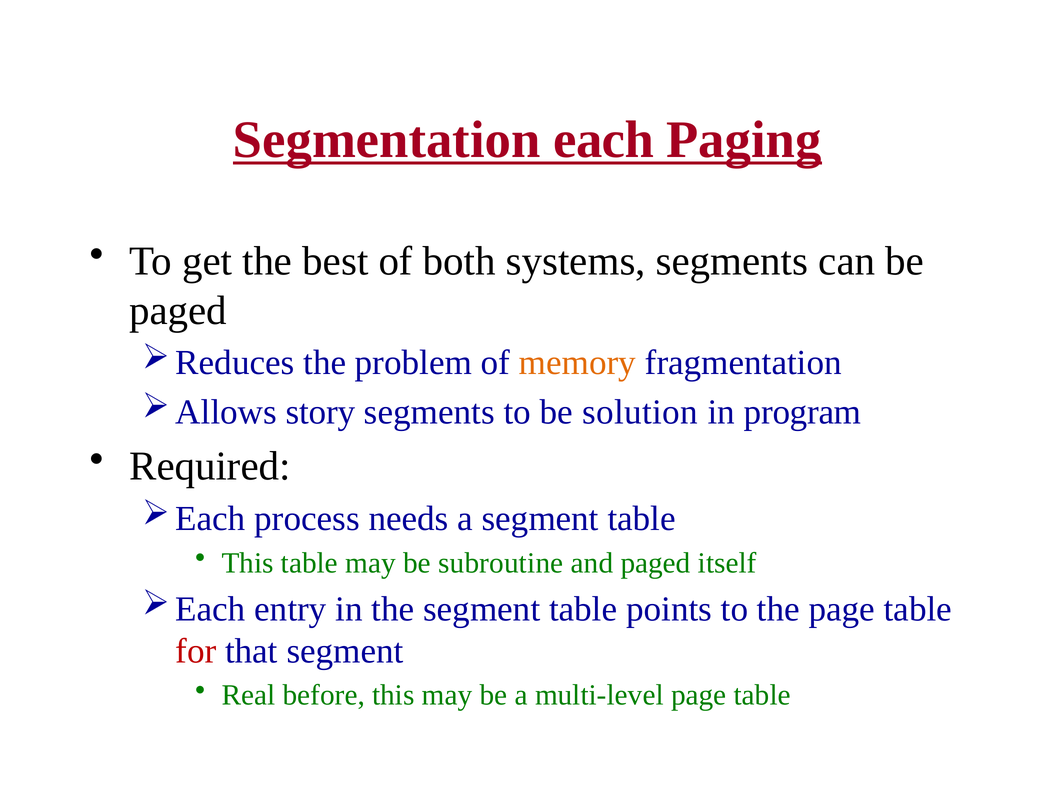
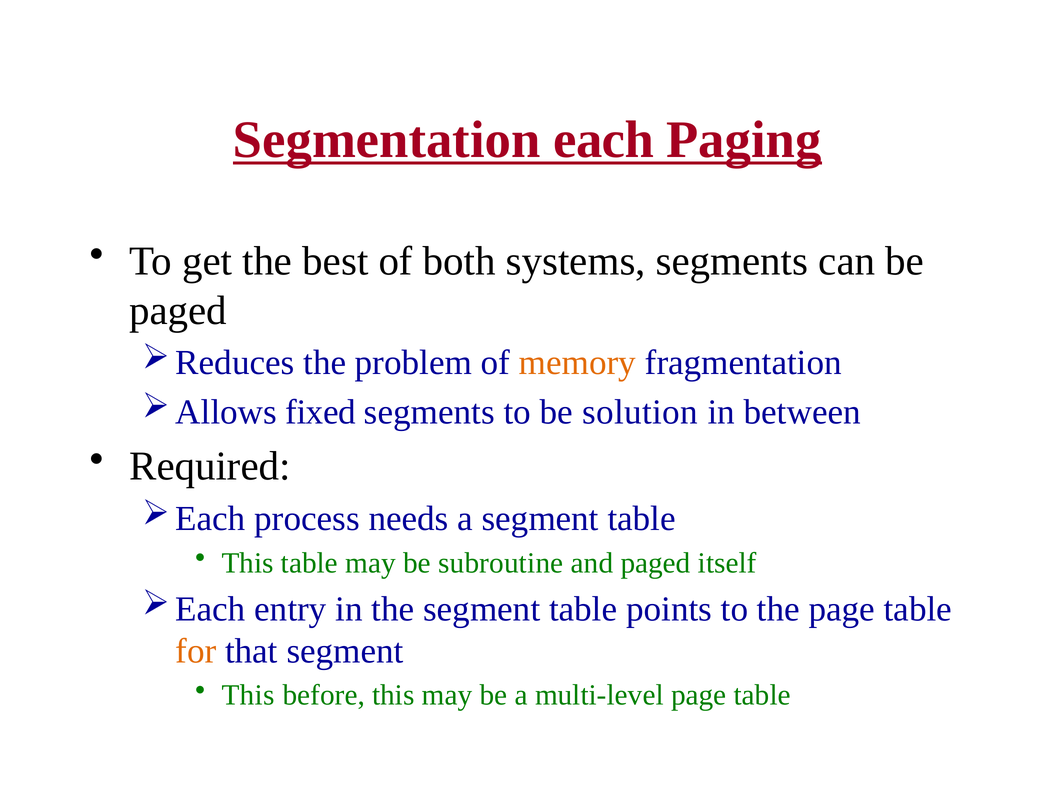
story: story -> fixed (321, 412)
program: program -> between (802, 412)
for colour: red -> orange (196, 651)
Real: Real -> This (248, 695)
